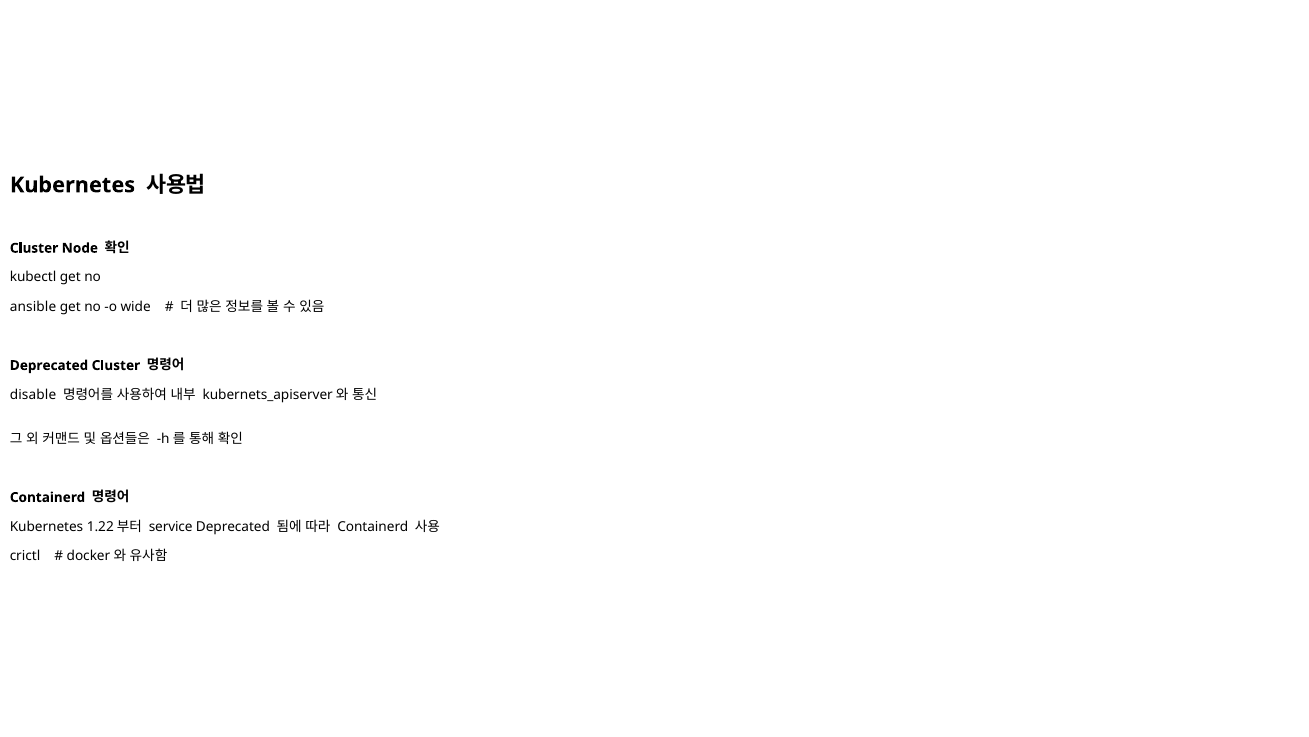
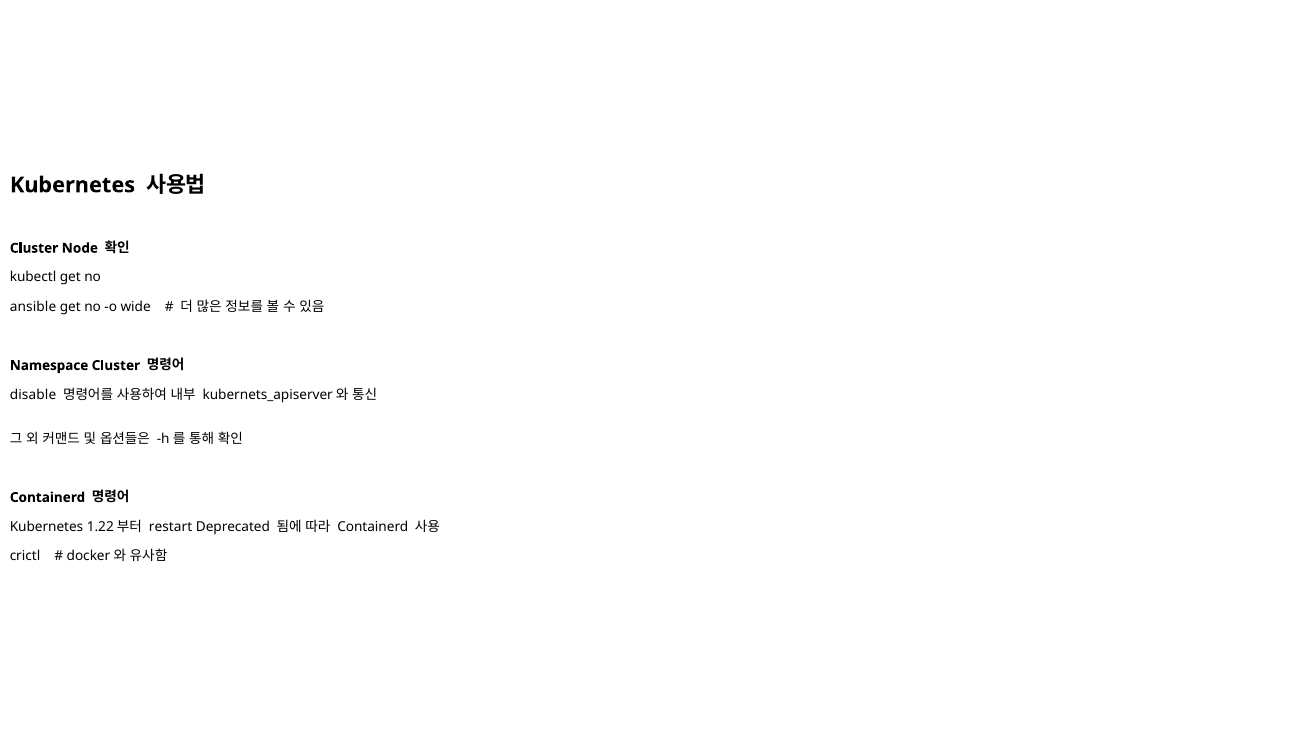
Deprecated: Deprecated -> Namespace (49, 365)
service: service -> restart (171, 526)
